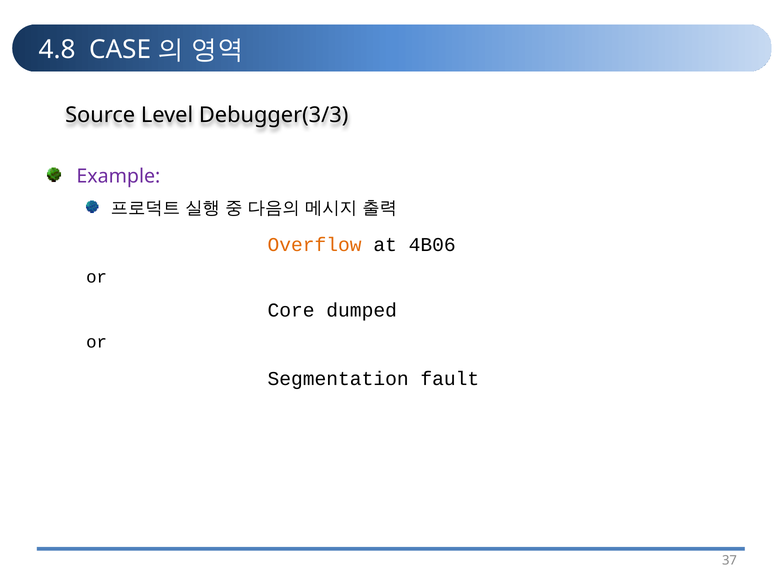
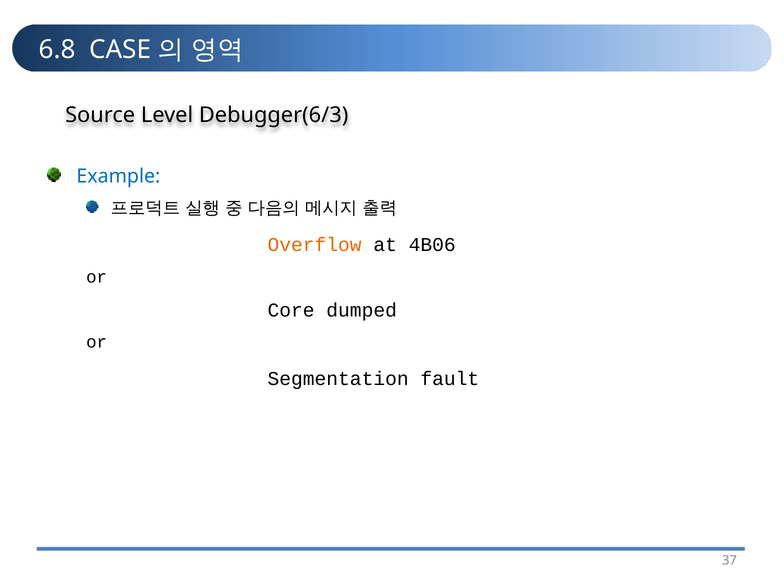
4.8: 4.8 -> 6.8 (57, 49)
Debugger(3/3: Debugger(3/3 -> Debugger(6/3 (274, 115)
Example colour: purple -> blue (118, 176)
